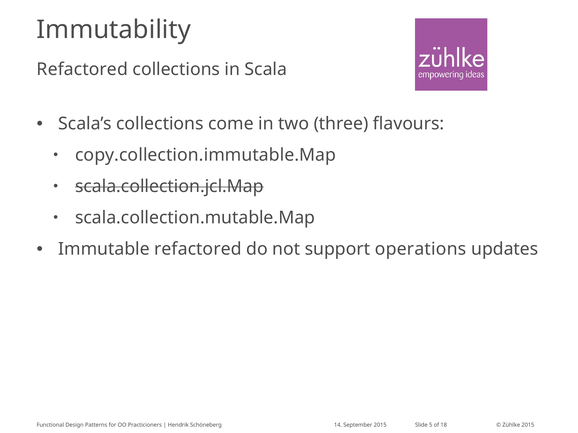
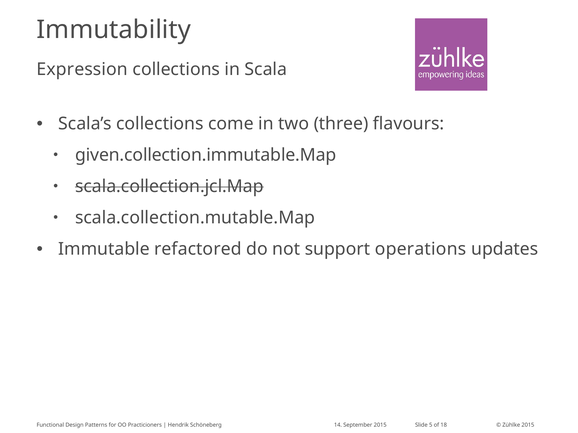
Refactored: Refactored -> Expression (82, 70)
copy.collection.immutable.Map: copy.collection.immutable.Map -> given.collection.immutable.Map (206, 155)
